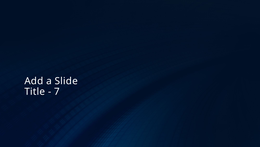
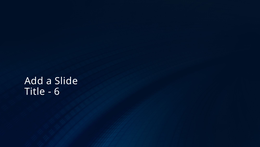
7: 7 -> 6 (57, 91)
